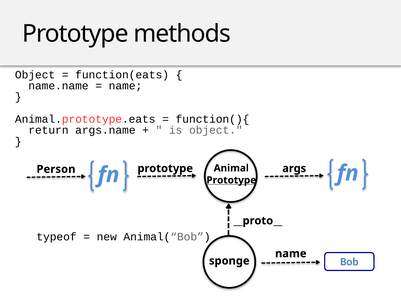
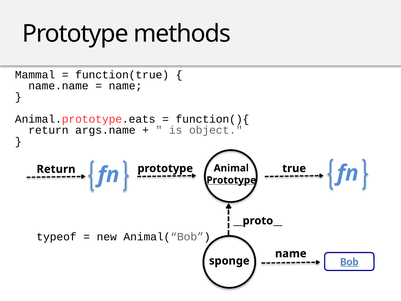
Object: Object -> Mammal (35, 75)
function(eats: function(eats -> function(true (122, 75)
args: args -> true (294, 168)
Person: Person -> Return (56, 169)
Bob underline: none -> present (349, 261)
